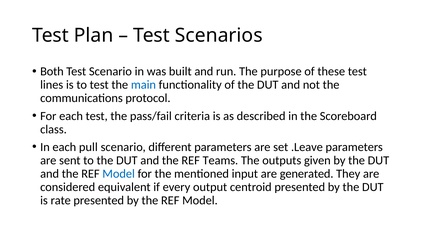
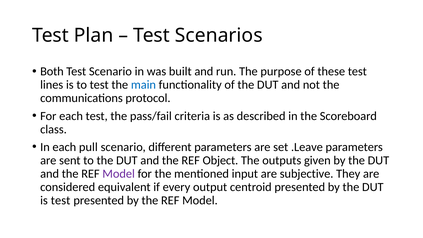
Teams: Teams -> Object (220, 160)
Model colour: blue -> purple (119, 174)
generated: generated -> subjective (307, 174)
is rate: rate -> test (61, 200)
